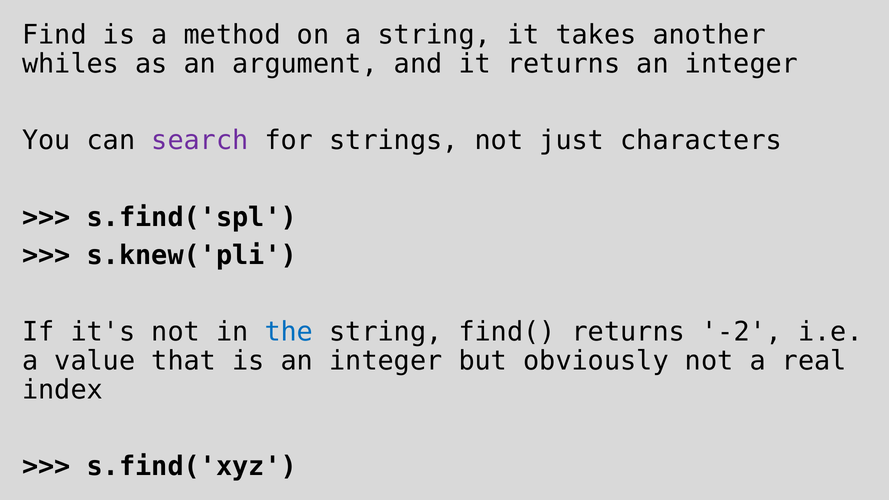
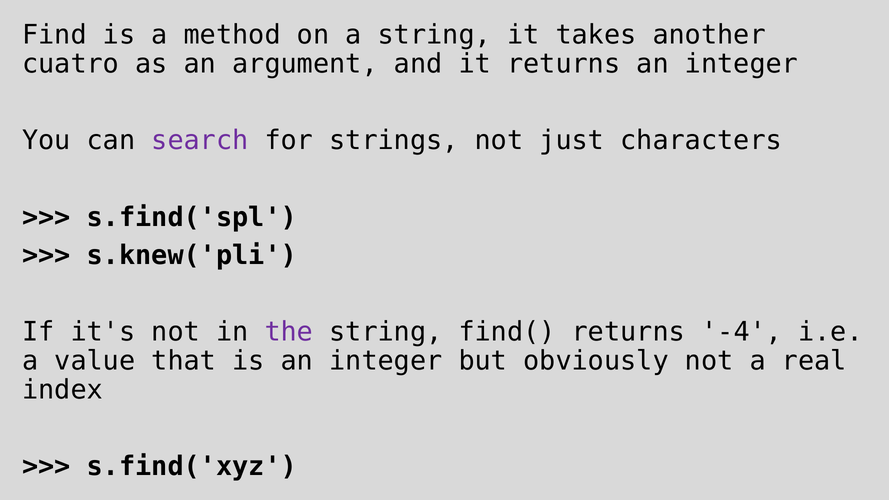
whiles: whiles -> cuatro (71, 64)
the colour: blue -> purple (289, 332)
-2: -2 -> -4 (742, 332)
